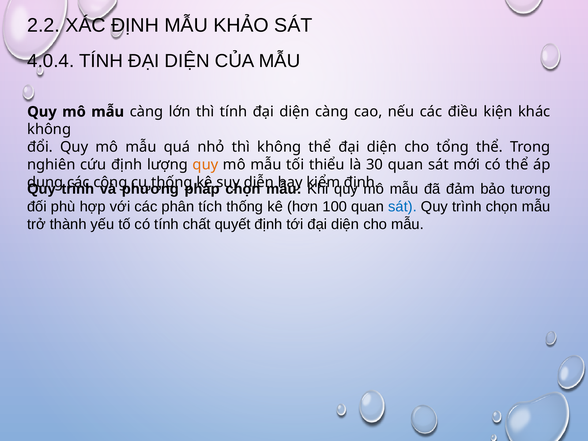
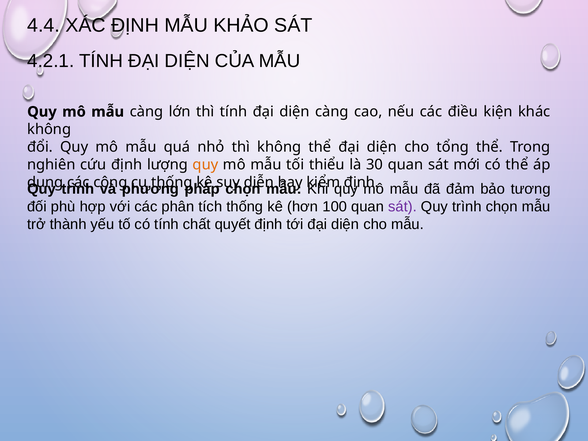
2.2: 2.2 -> 4.4 (44, 25)
4.0.4: 4.0.4 -> 4.2.1 (51, 61)
sát colour: blue -> purple (403, 207)
